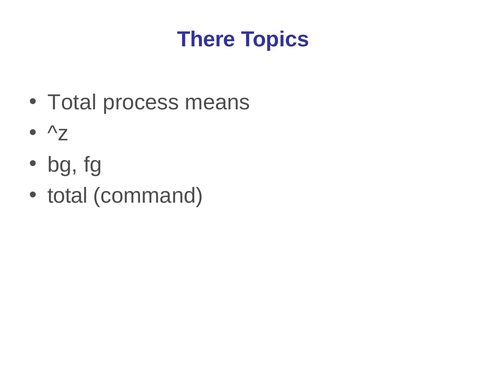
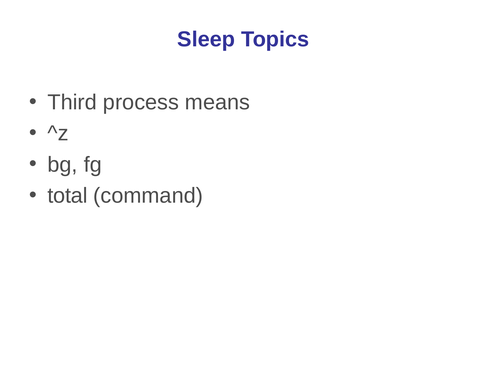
There: There -> Sleep (206, 39)
Total: Total -> Third (72, 102)
